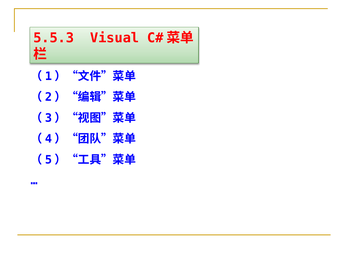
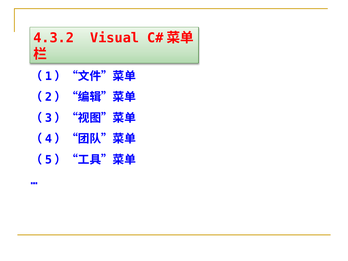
5.5.3: 5.5.3 -> 4.3.2 (54, 38)
